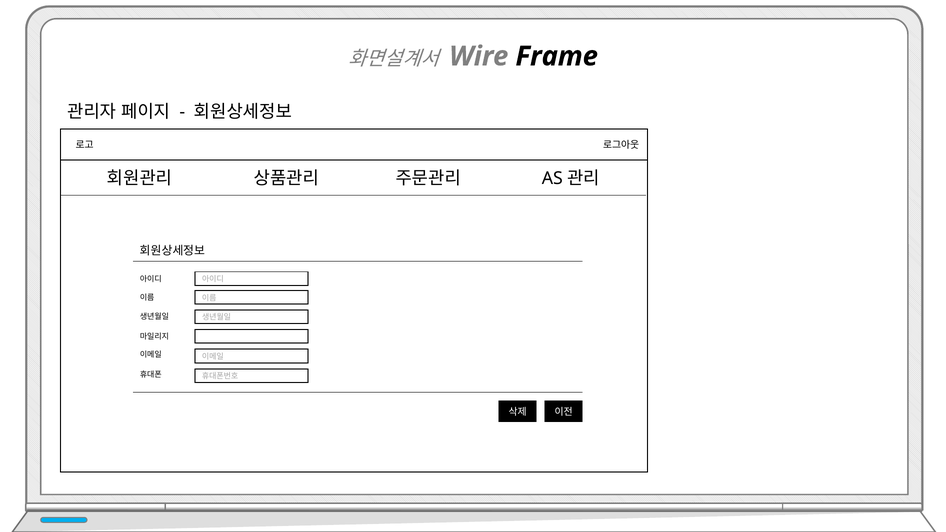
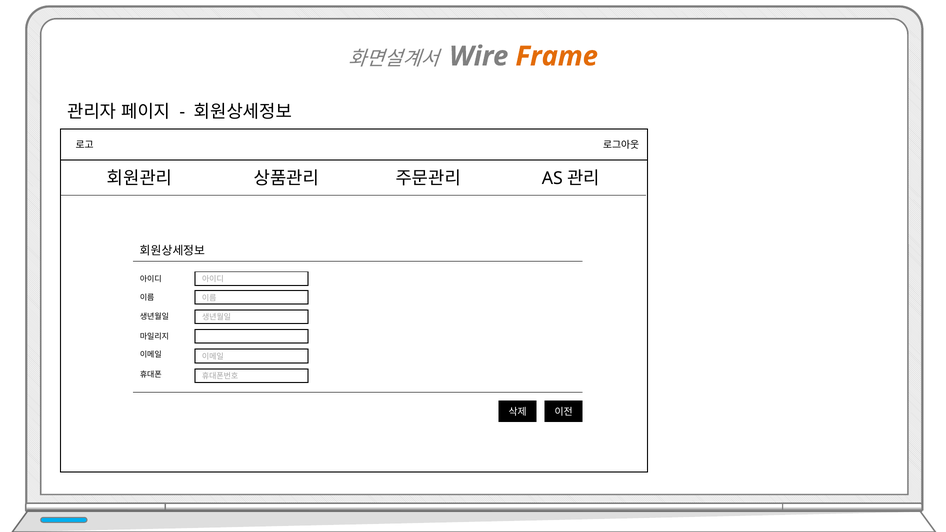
Frame colour: black -> orange (557, 56)
